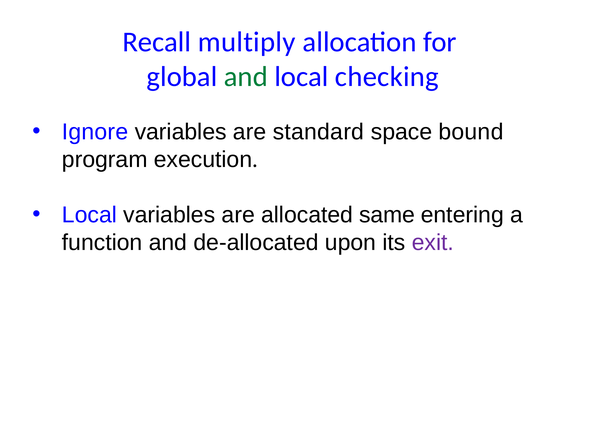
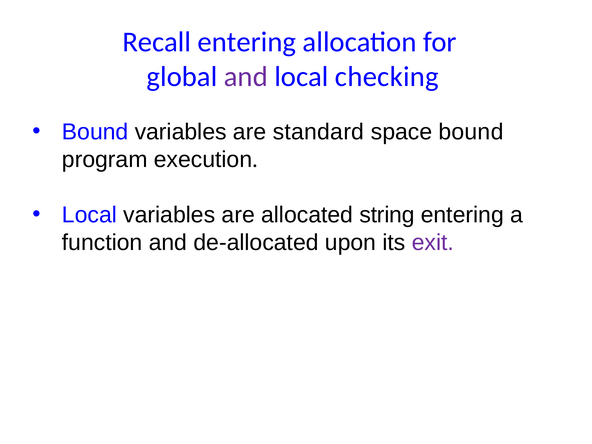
Recall multiply: multiply -> entering (247, 42)
and colour: green -> purple (246, 77)
Ignore: Ignore -> Bound (95, 132)
same: same -> string (387, 215)
